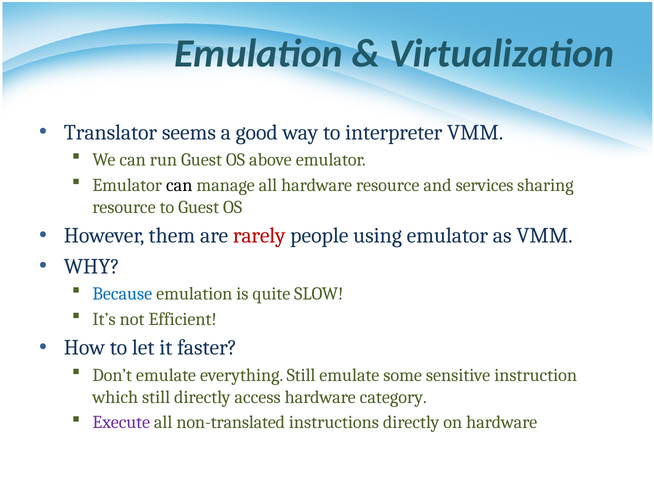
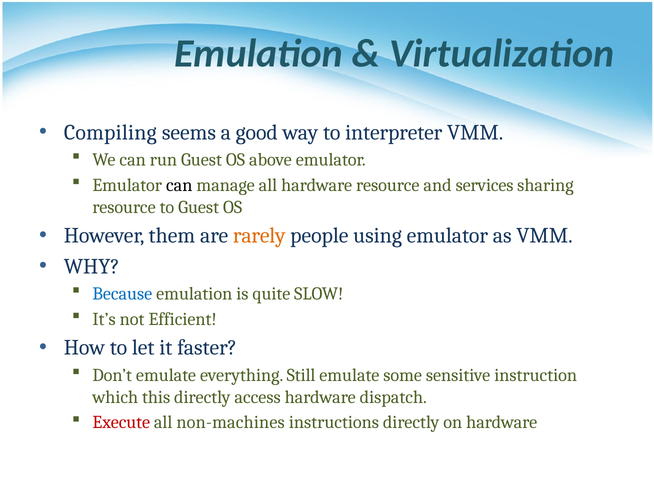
Translator: Translator -> Compiling (110, 132)
rarely colour: red -> orange (259, 236)
which still: still -> this (156, 397)
category: category -> dispatch (393, 397)
Execute colour: purple -> red (121, 422)
non-translated: non-translated -> non-machines (231, 422)
